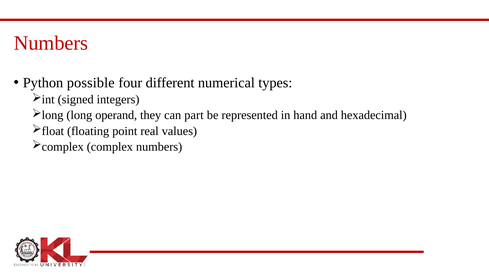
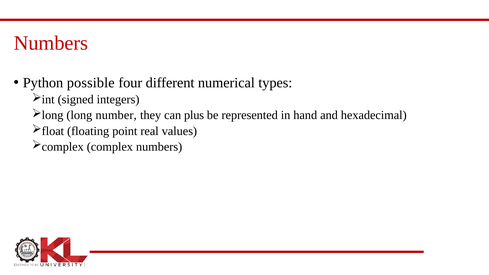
operand: operand -> number (116, 115)
part: part -> plus (194, 115)
